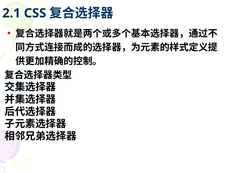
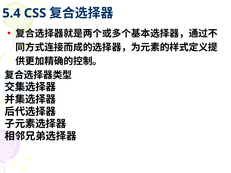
2.1: 2.1 -> 5.4 (11, 13)
